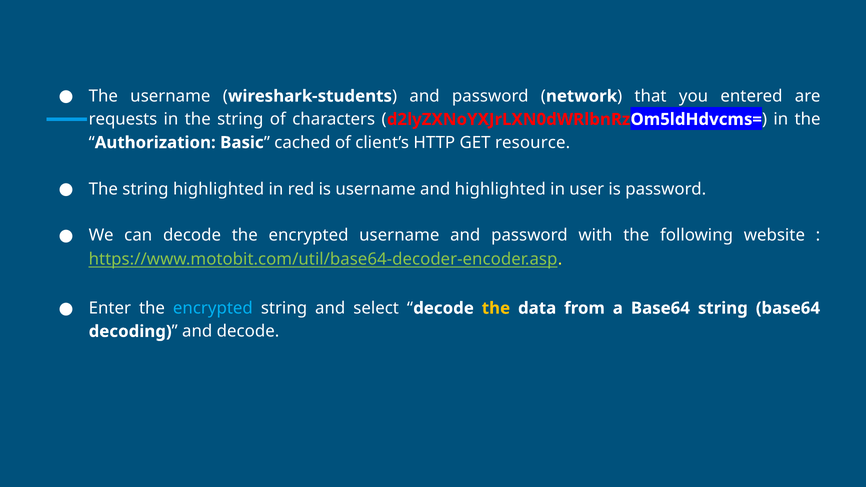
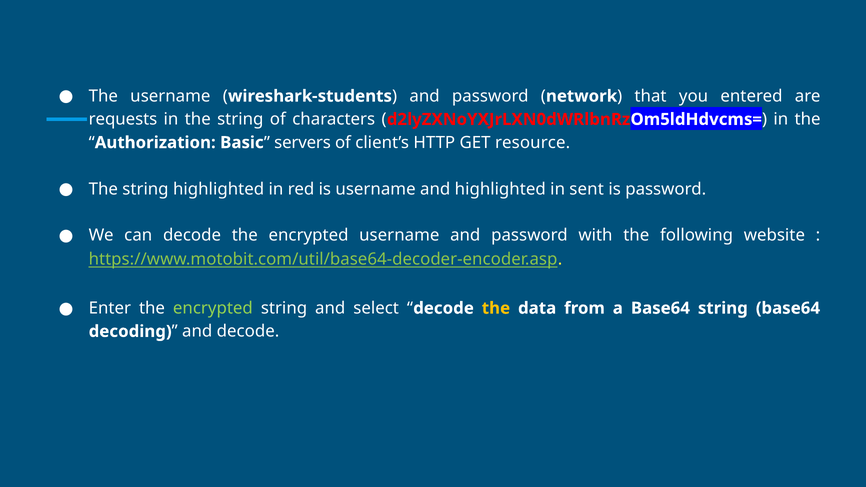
cached: cached -> servers (303, 143)
user: user -> sent (587, 189)
encrypted colour: light blue -> light green (213, 308)
